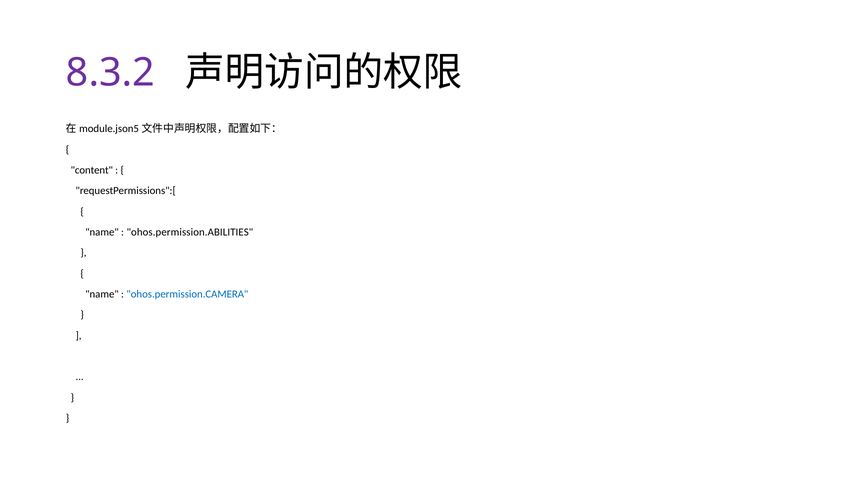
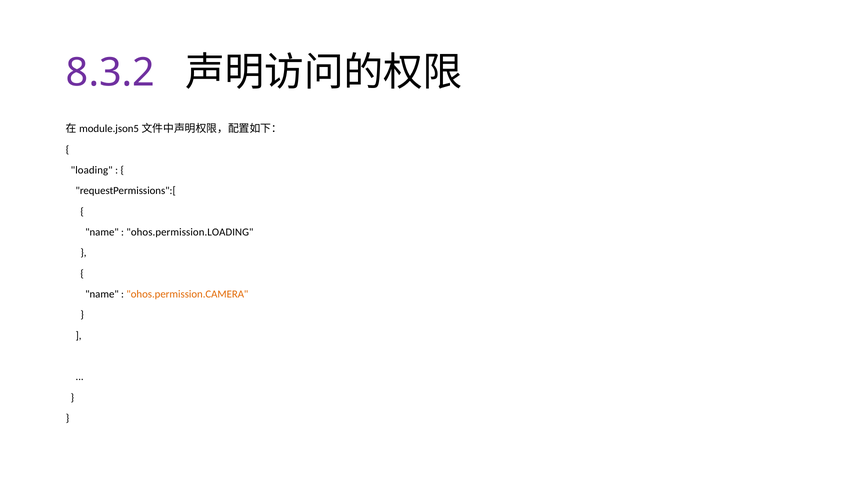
content: content -> loading (92, 170)
ohos.permission.ABILITIES: ohos.permission.ABILITIES -> ohos.permission.LOADING (190, 232)
ohos.permission.CAMERA colour: blue -> orange (187, 294)
